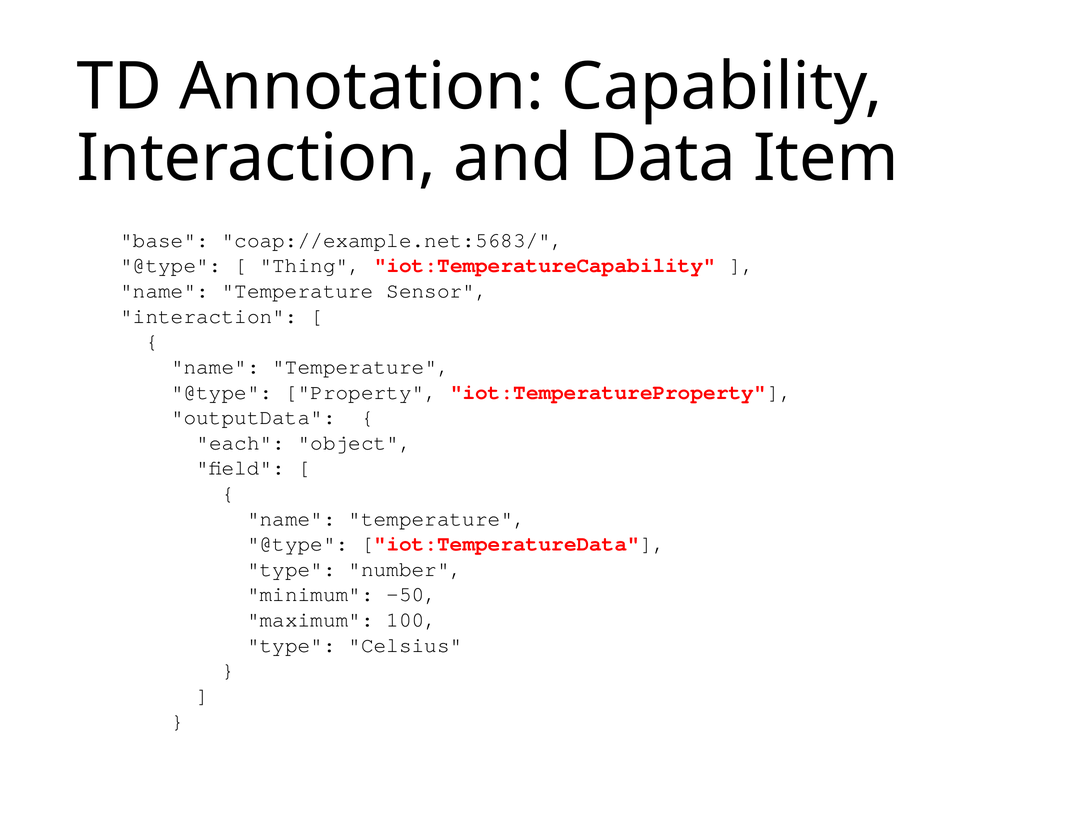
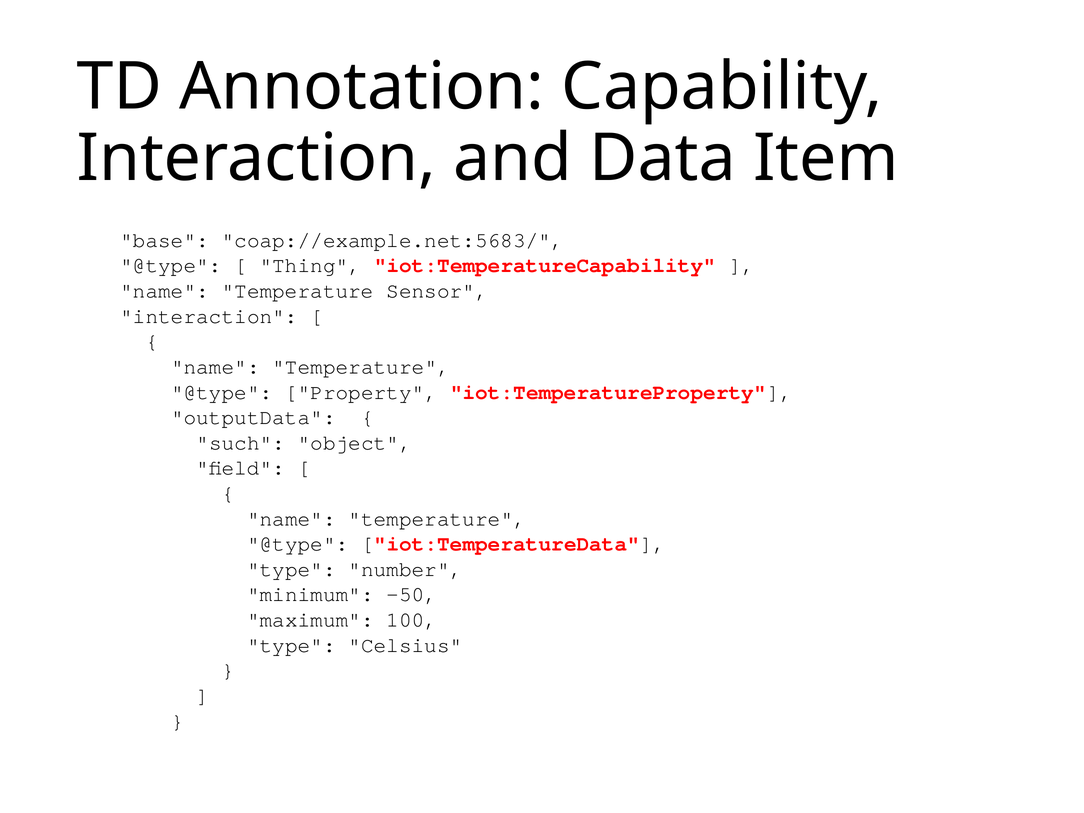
each: each -> such (241, 443)
